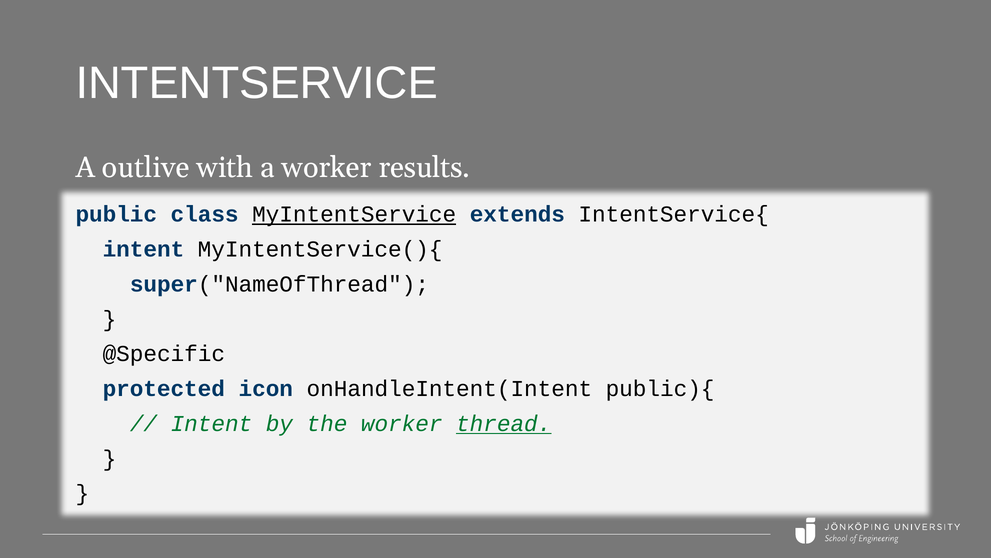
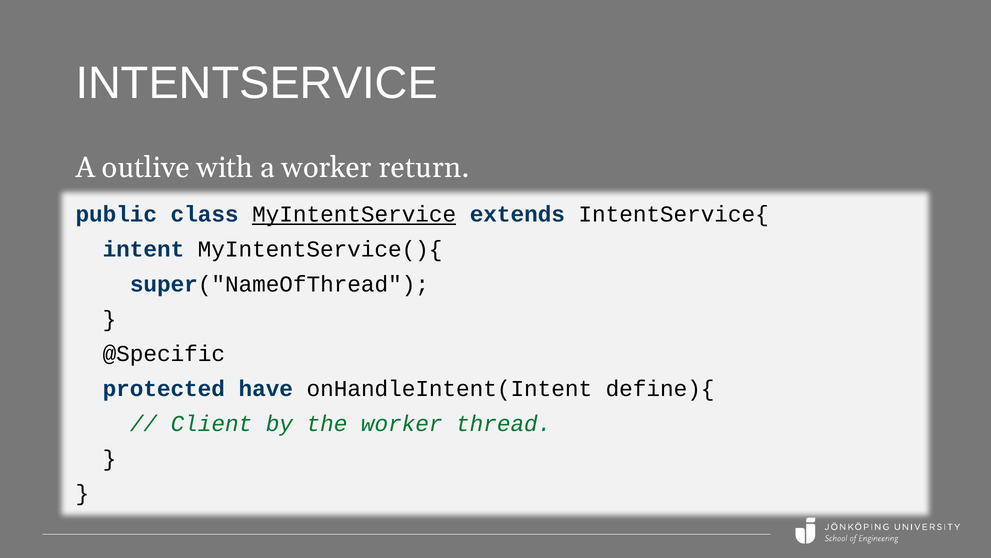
results: results -> return (424, 168)
icon: icon -> have (266, 388)
public){: public){ -> define){ (660, 388)
Intent: Intent -> Client (211, 423)
thread underline: present -> none (504, 423)
